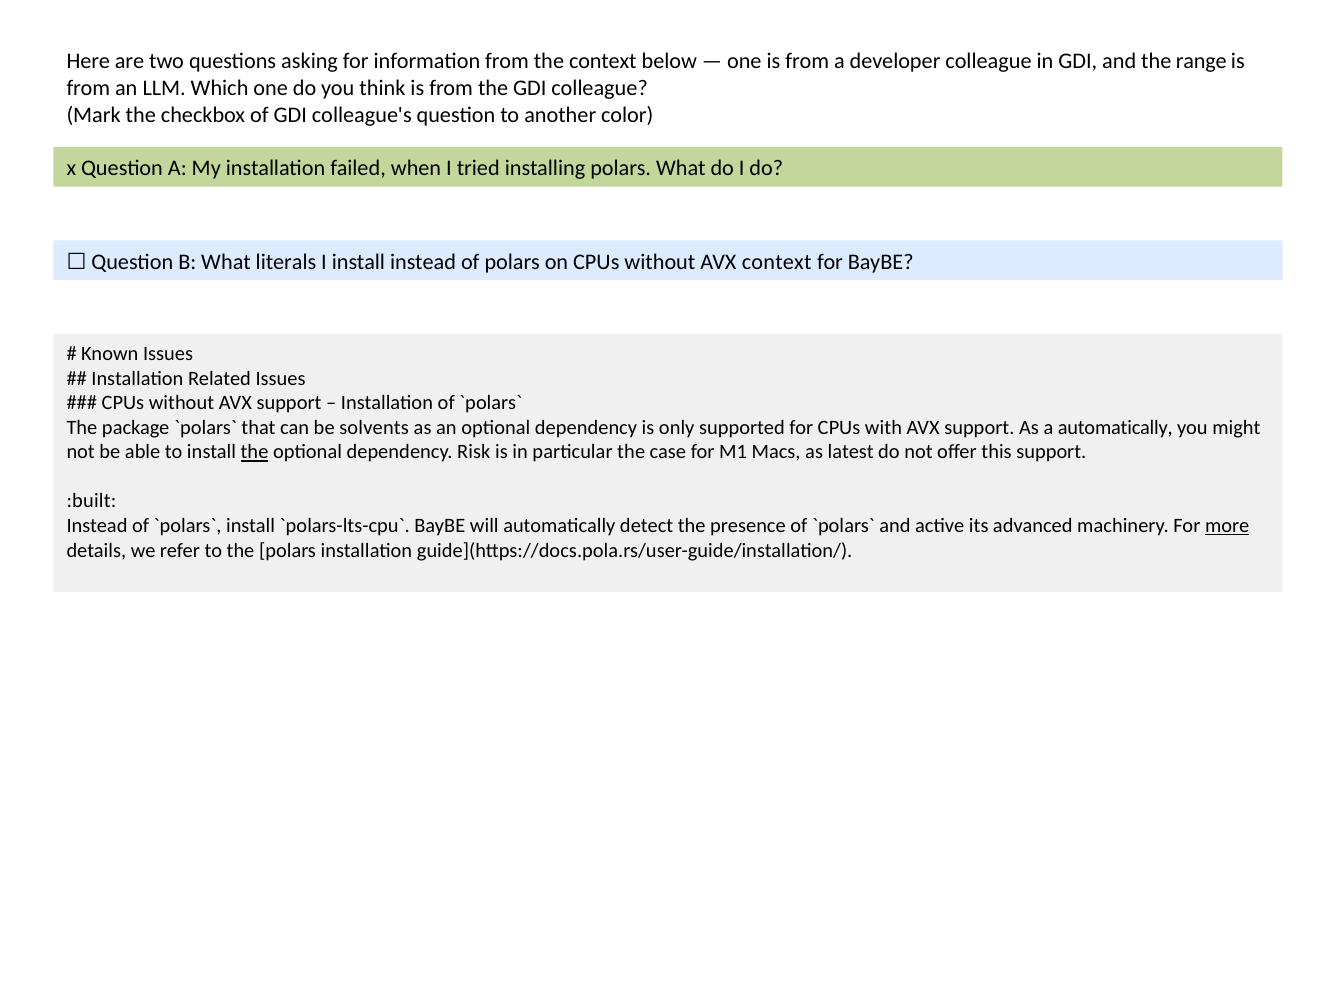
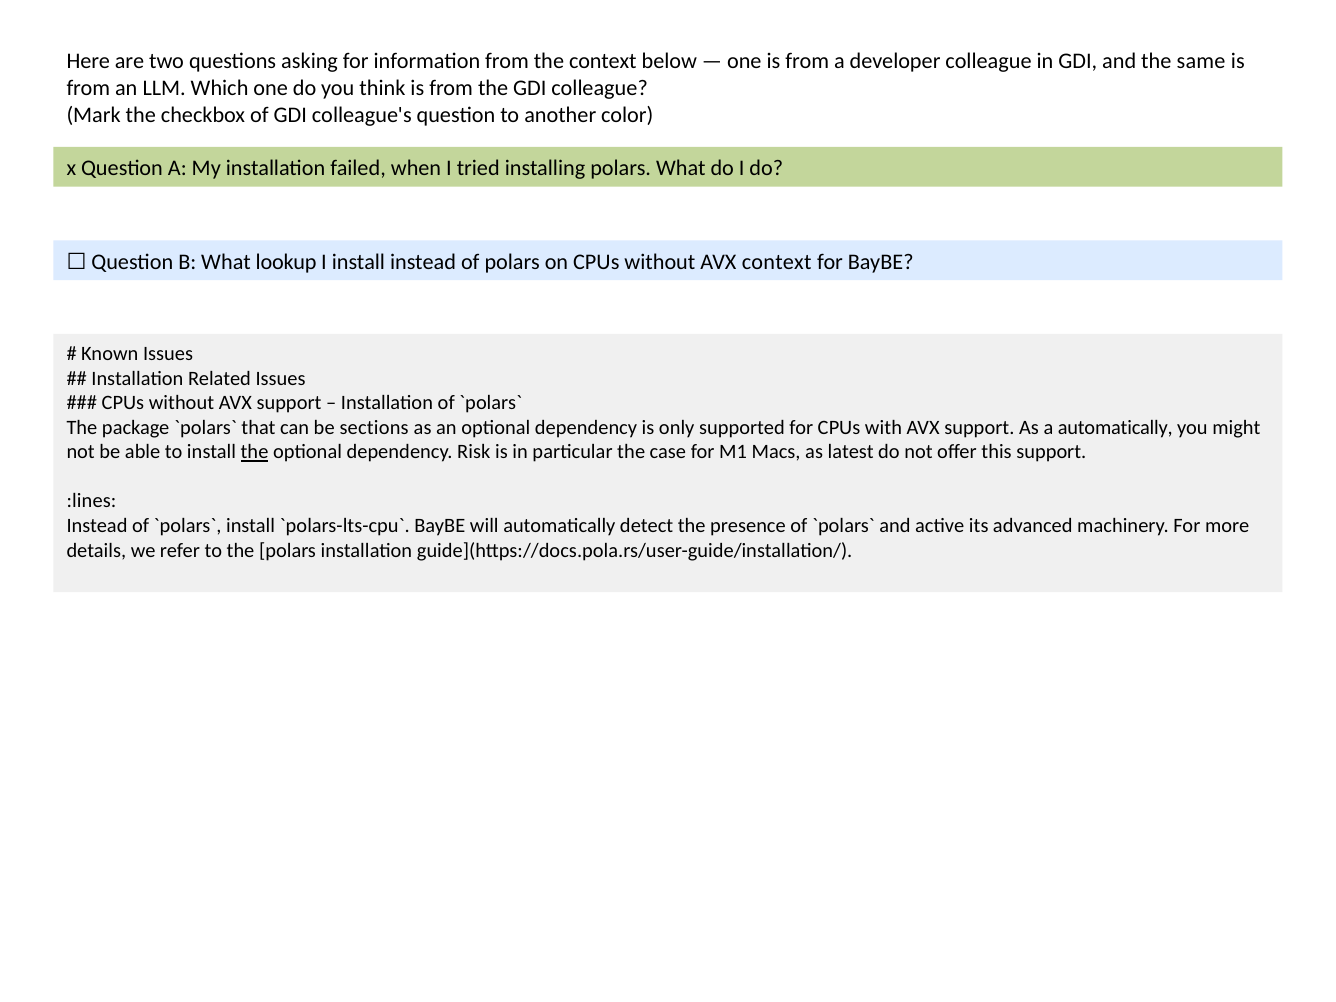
range: range -> same (1201, 62)
literals: literals -> lookup (286, 262)
solvents: solvents -> sections (374, 428)
:built: :built -> :lines (91, 501)
more underline: present -> none (1227, 526)
